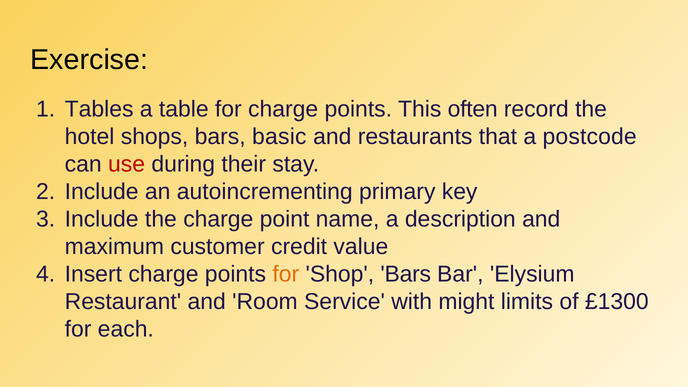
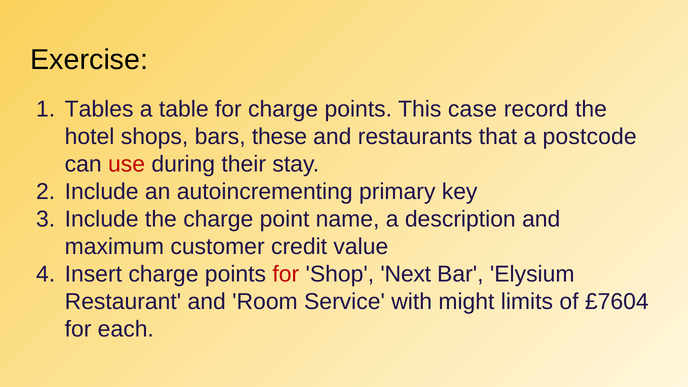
often: often -> case (472, 109)
basic: basic -> these (280, 136)
for colour: orange -> red (286, 274)
Shop Bars: Bars -> Next (406, 274)
£1300: £1300 -> £7604 (617, 302)
